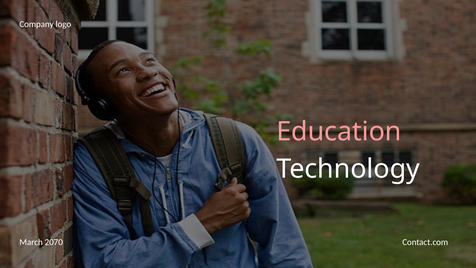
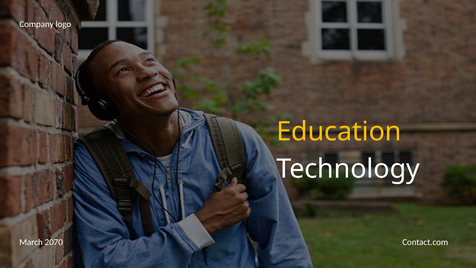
Education colour: pink -> yellow (339, 132)
